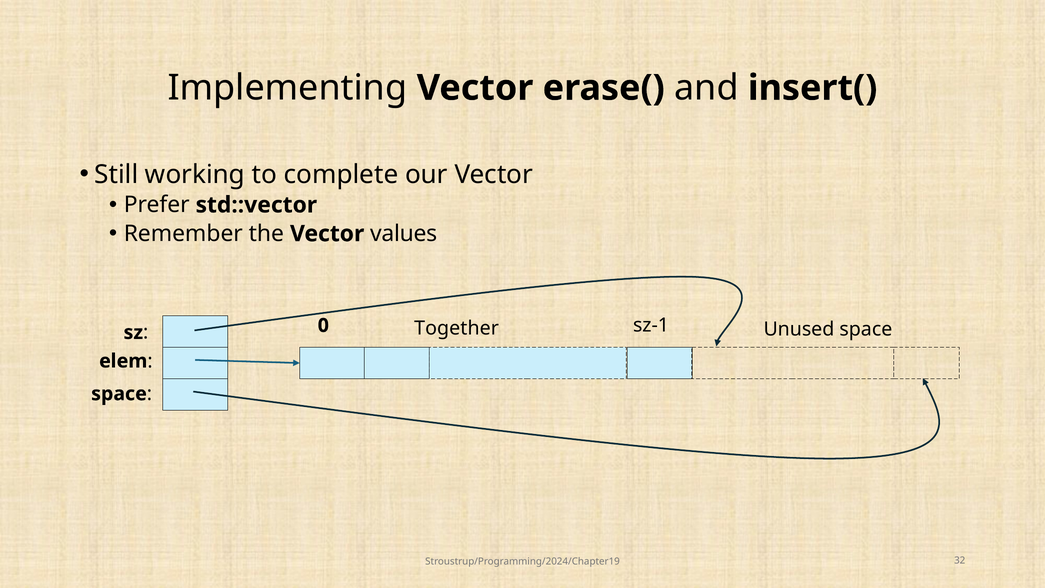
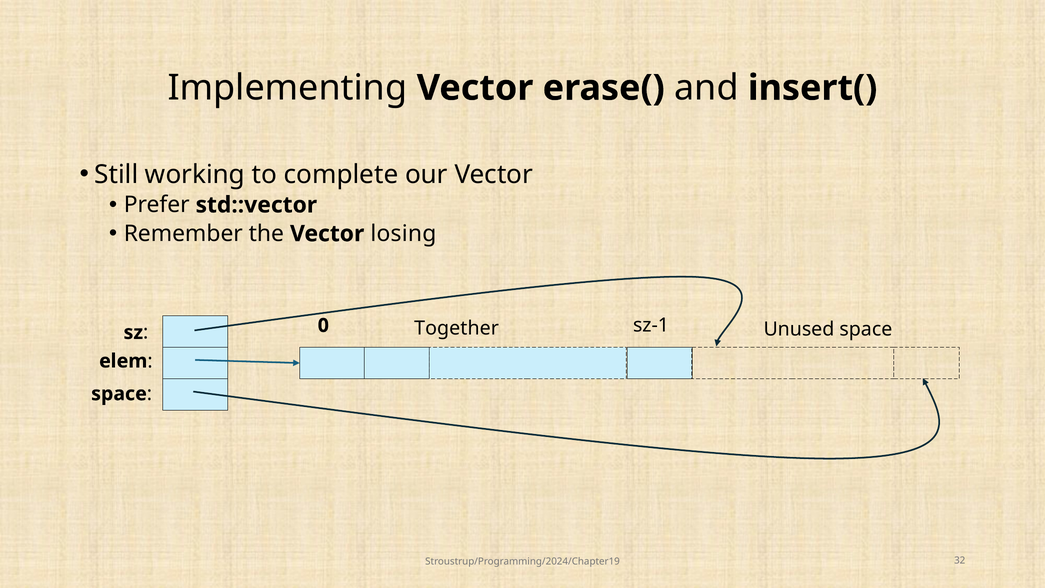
values: values -> losing (403, 234)
